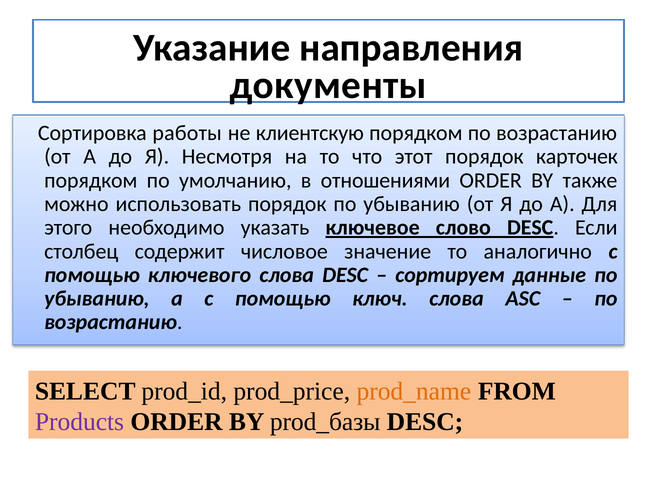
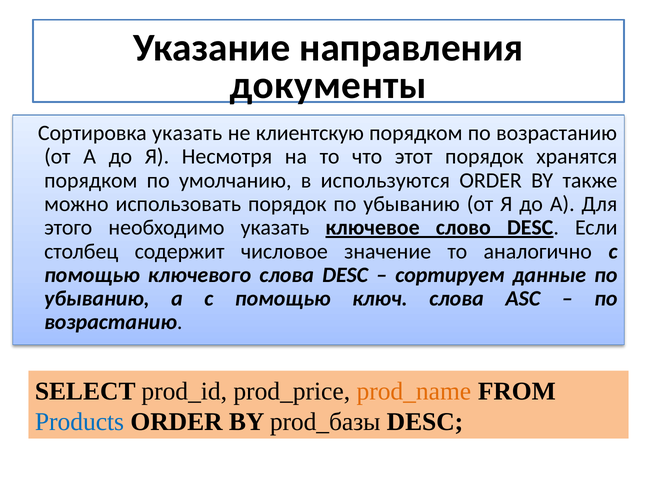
Сортировка работы: работы -> указать (187, 133)
карточек: карточек -> хранятся (577, 157)
отношениями: отношениями -> используются (385, 180)
Products colour: purple -> blue (79, 422)
